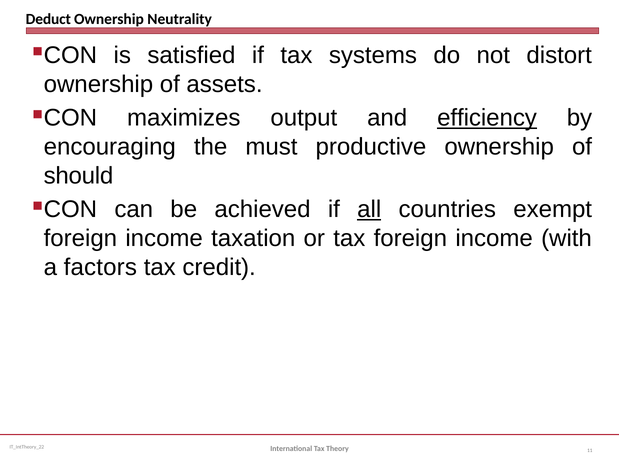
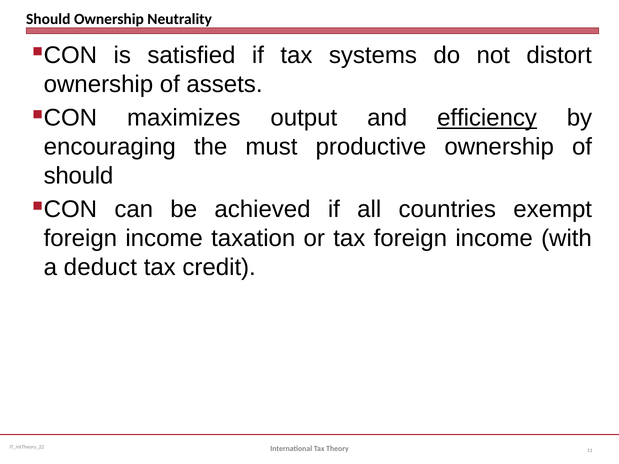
Deduct: Deduct -> Should (48, 19)
all underline: present -> none (369, 209)
factors: factors -> deduct (100, 267)
